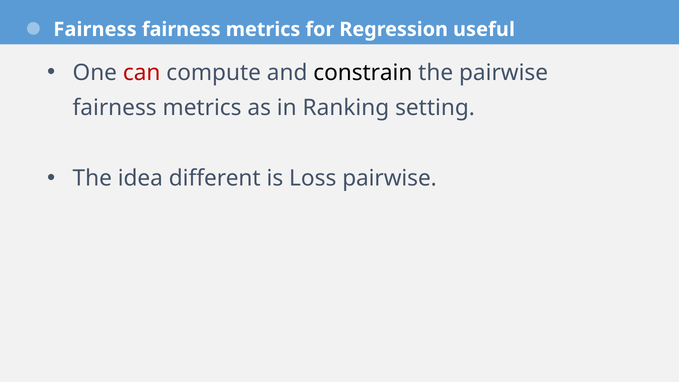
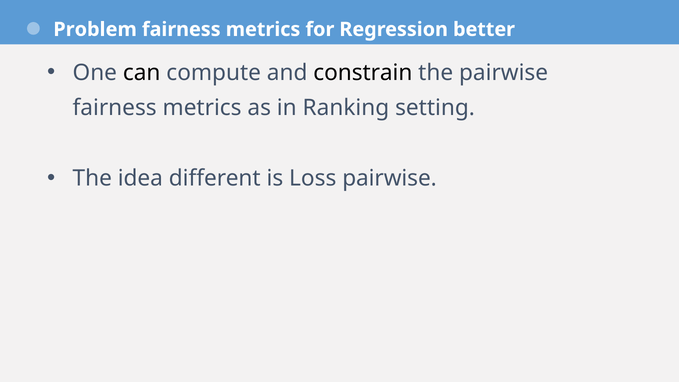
Fairness: Fairness -> Problem (95, 29)
useful: useful -> better (484, 29)
can colour: red -> black (142, 73)
